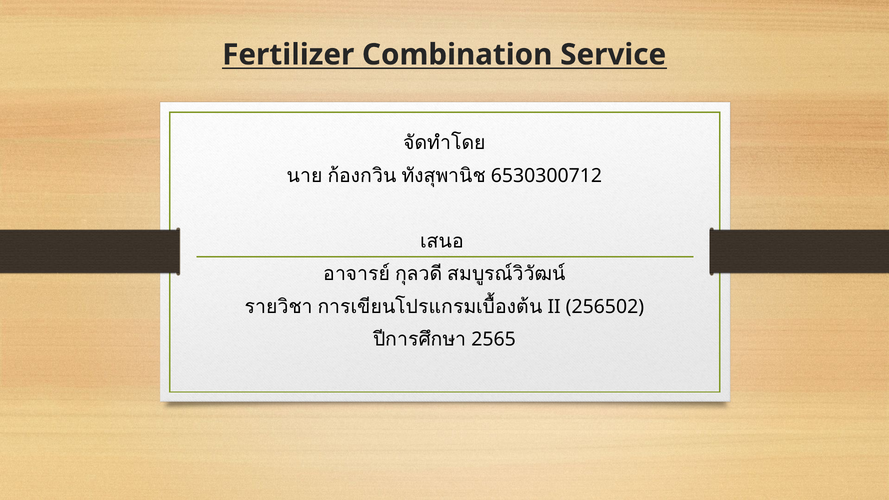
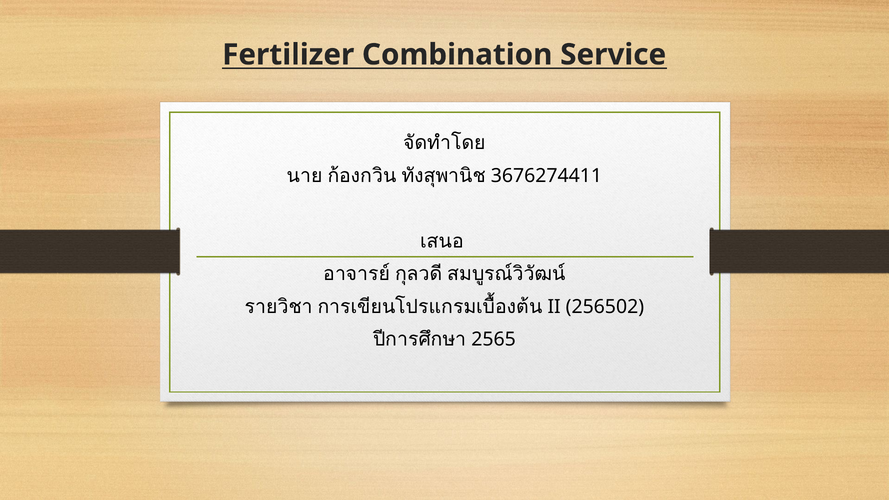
6530300712: 6530300712 -> 3676274411 (546, 176)
